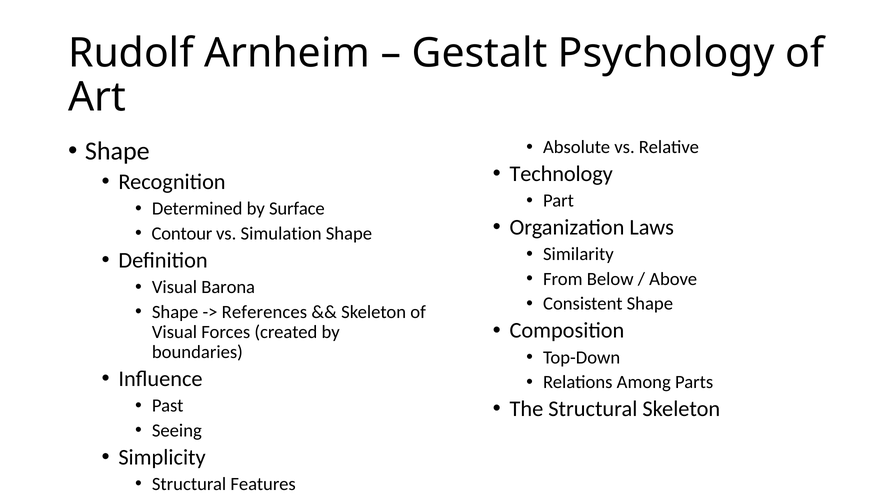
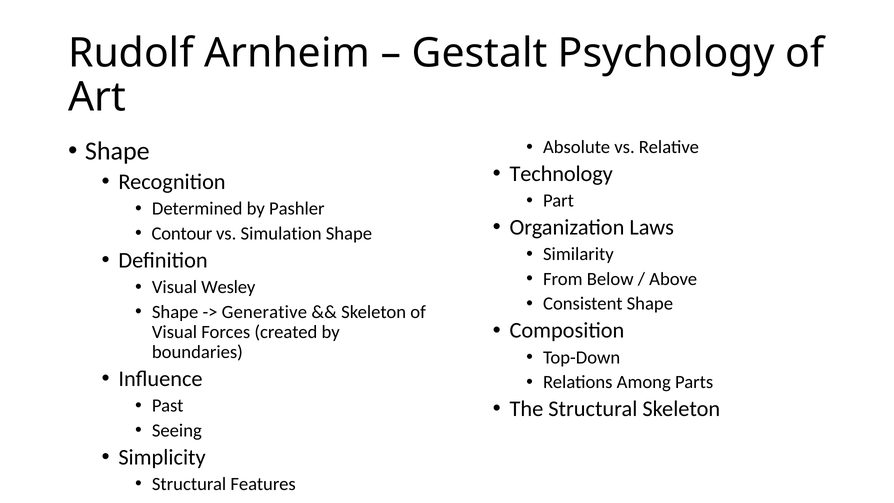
Surface: Surface -> Pashler (297, 209)
Barona: Barona -> Wesley (228, 287)
References: References -> Generative (264, 312)
